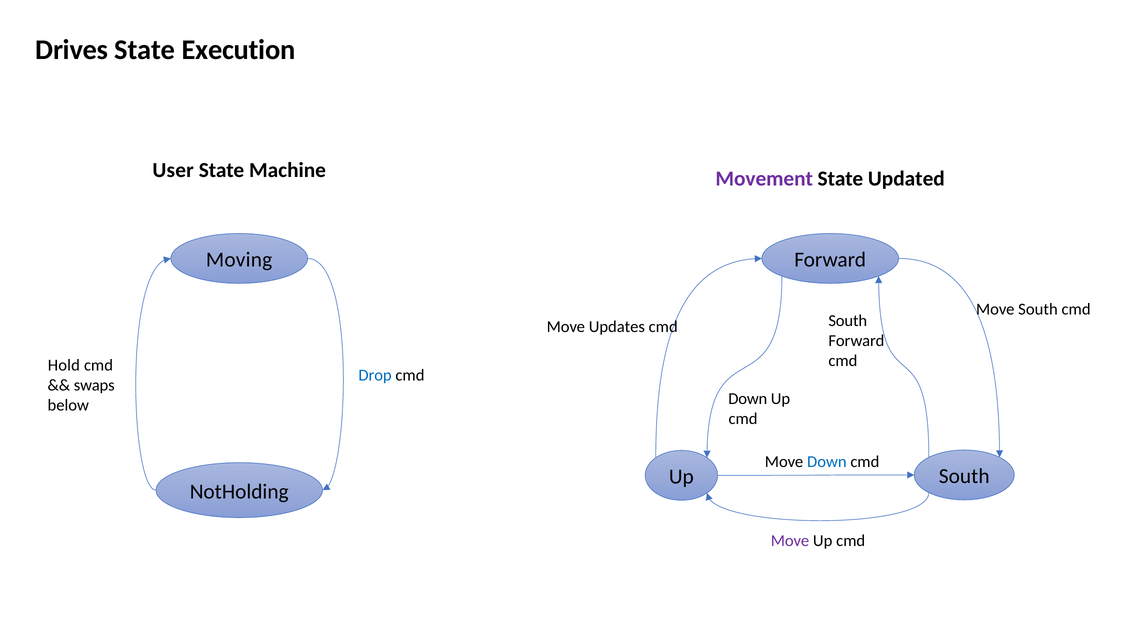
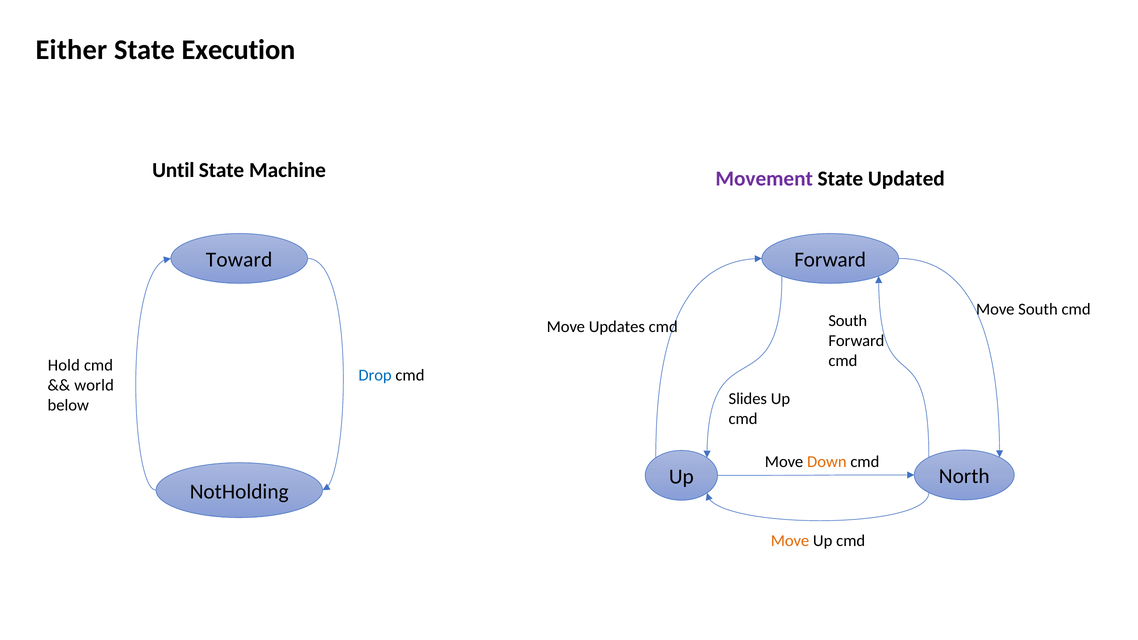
Drives: Drives -> Either (72, 50)
User: User -> Until (173, 170)
Moving: Moving -> Toward (239, 260)
swaps: swaps -> world (94, 385)
Down: Down -> Slides (748, 399)
Down colour: blue -> orange (827, 462)
Up South: South -> North (964, 476)
Move colour: purple -> orange (790, 541)
